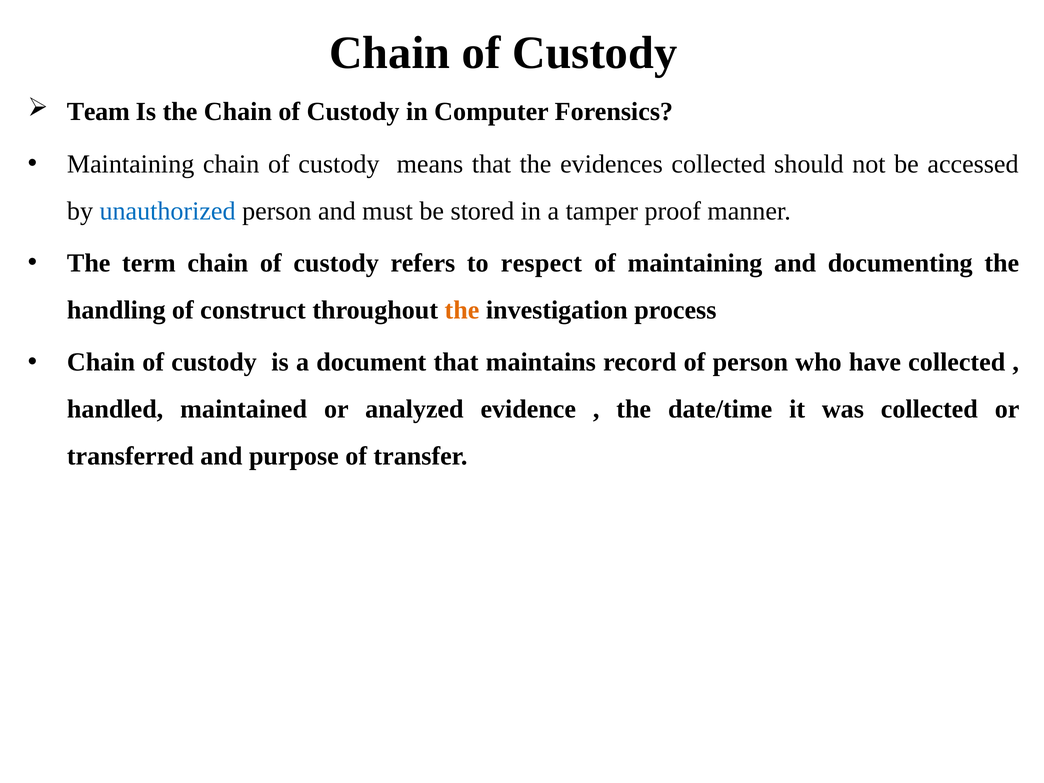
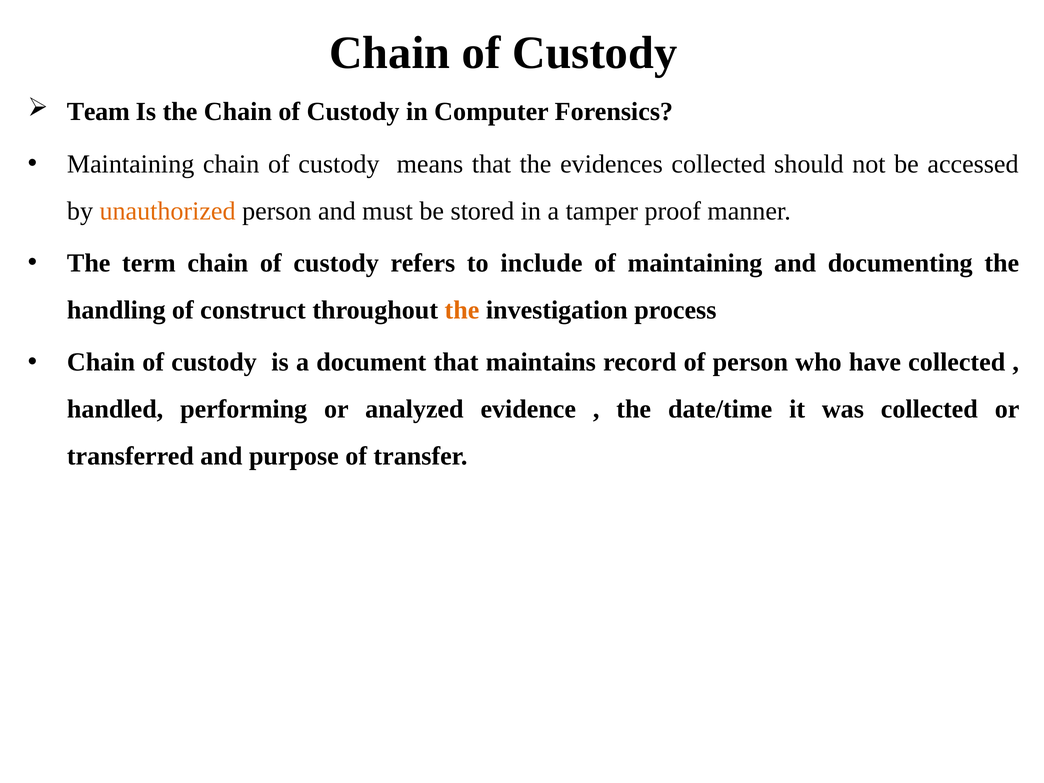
unauthorized colour: blue -> orange (168, 211)
respect: respect -> include (541, 263)
maintained: maintained -> performing (244, 409)
